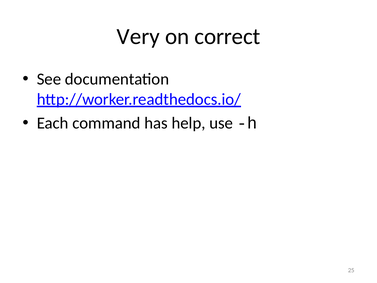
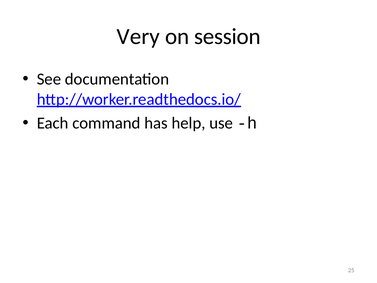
correct: correct -> session (227, 36)
